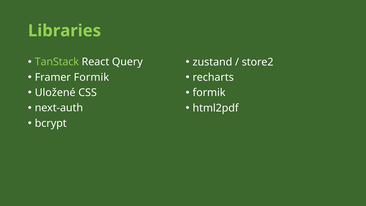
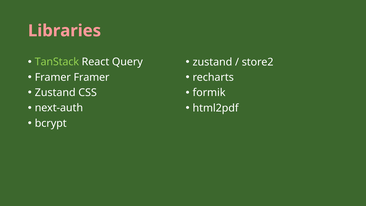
Libraries colour: light green -> pink (64, 31)
Framer Formik: Formik -> Framer (92, 77)
Uložené: Uložené -> Zustand (55, 93)
